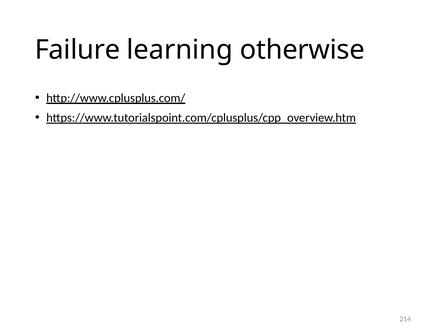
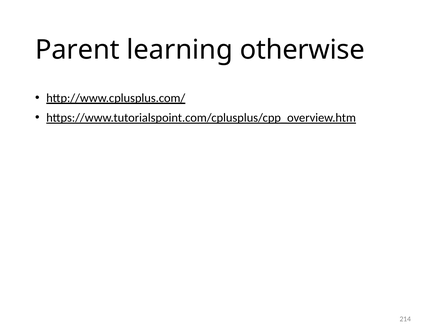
Failure: Failure -> Parent (77, 50)
